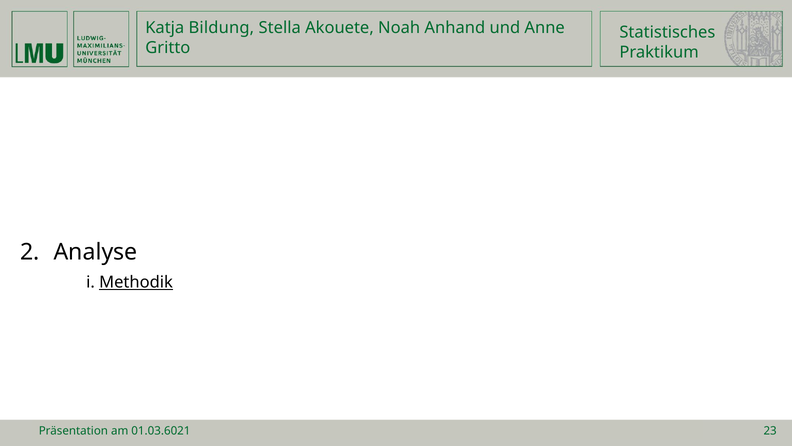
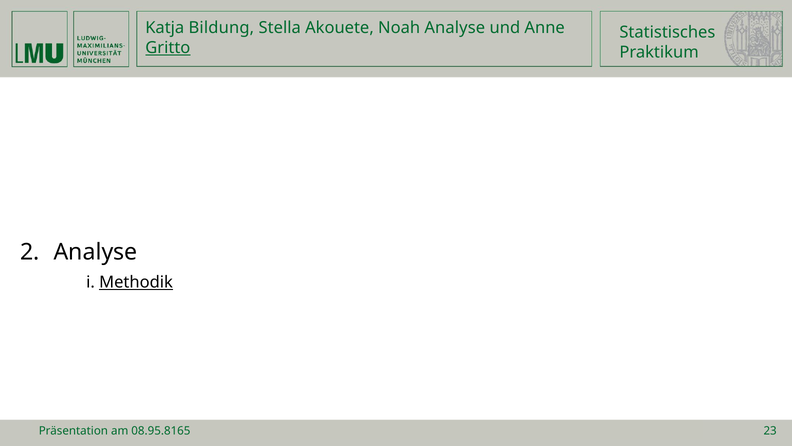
Noah Anhand: Anhand -> Analyse (455, 28)
Gritto underline: none -> present (168, 48)
01.03.6021: 01.03.6021 -> 08.95.8165 (161, 430)
